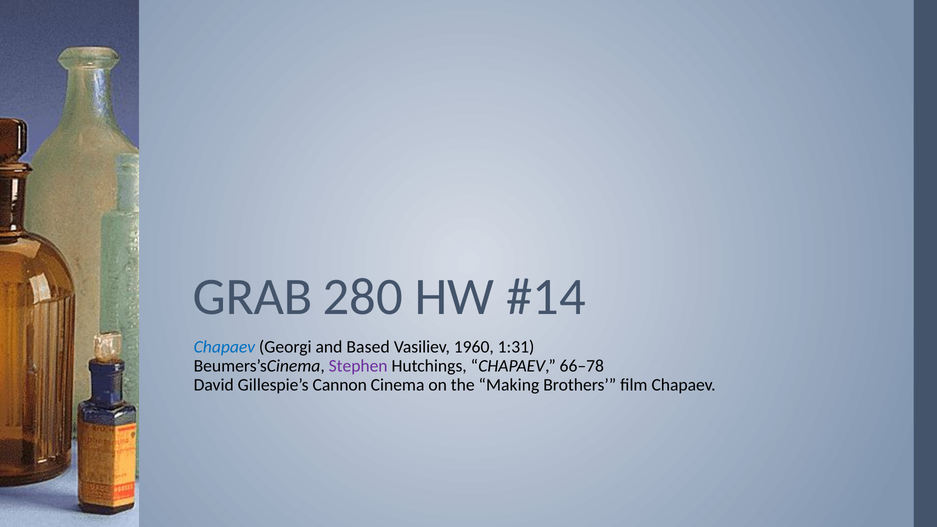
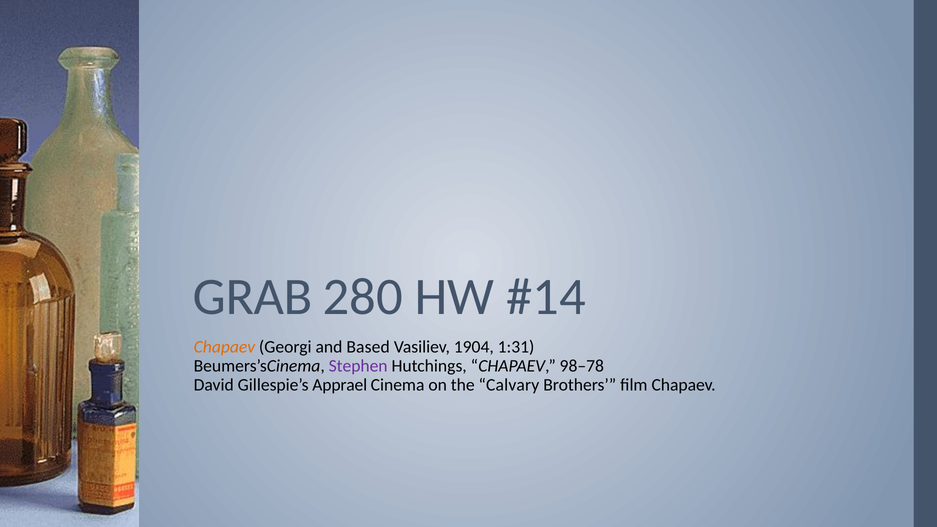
Chapaev colour: blue -> orange (224, 347)
1960: 1960 -> 1904 (474, 347)
66–78: 66–78 -> 98–78 (582, 366)
Cannon: Cannon -> Apprael (340, 385)
Making: Making -> Calvary (509, 385)
